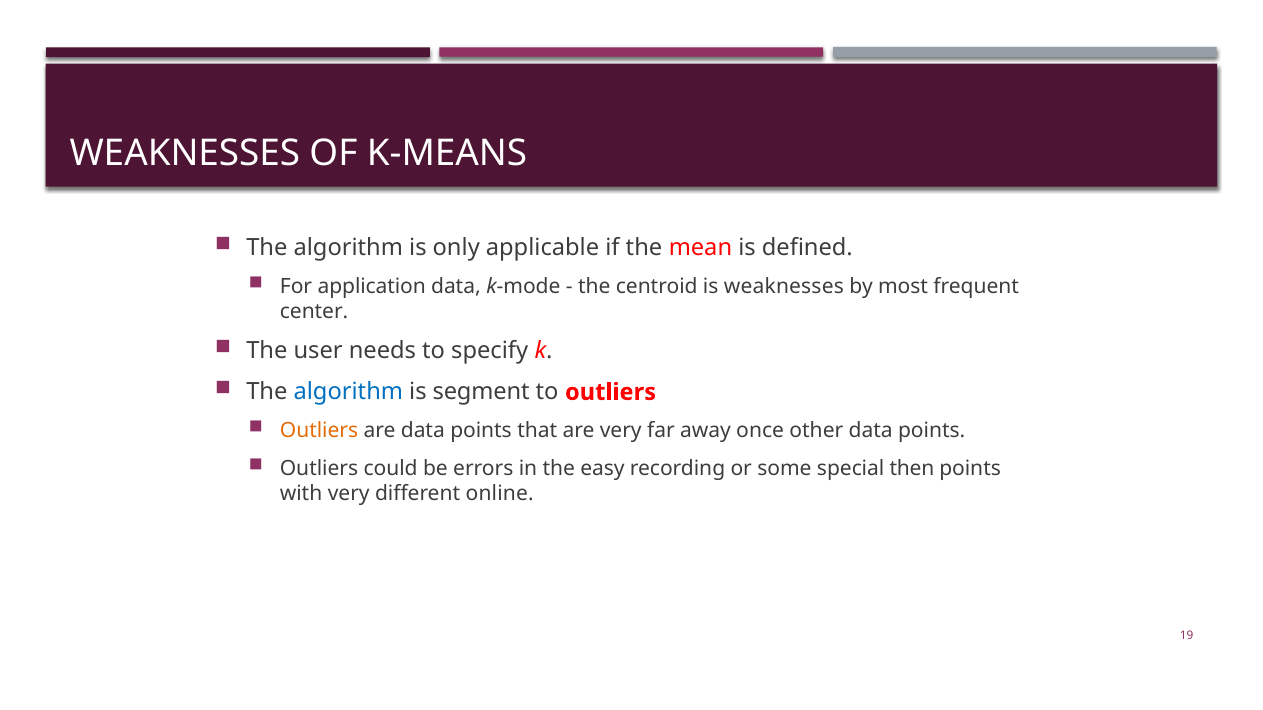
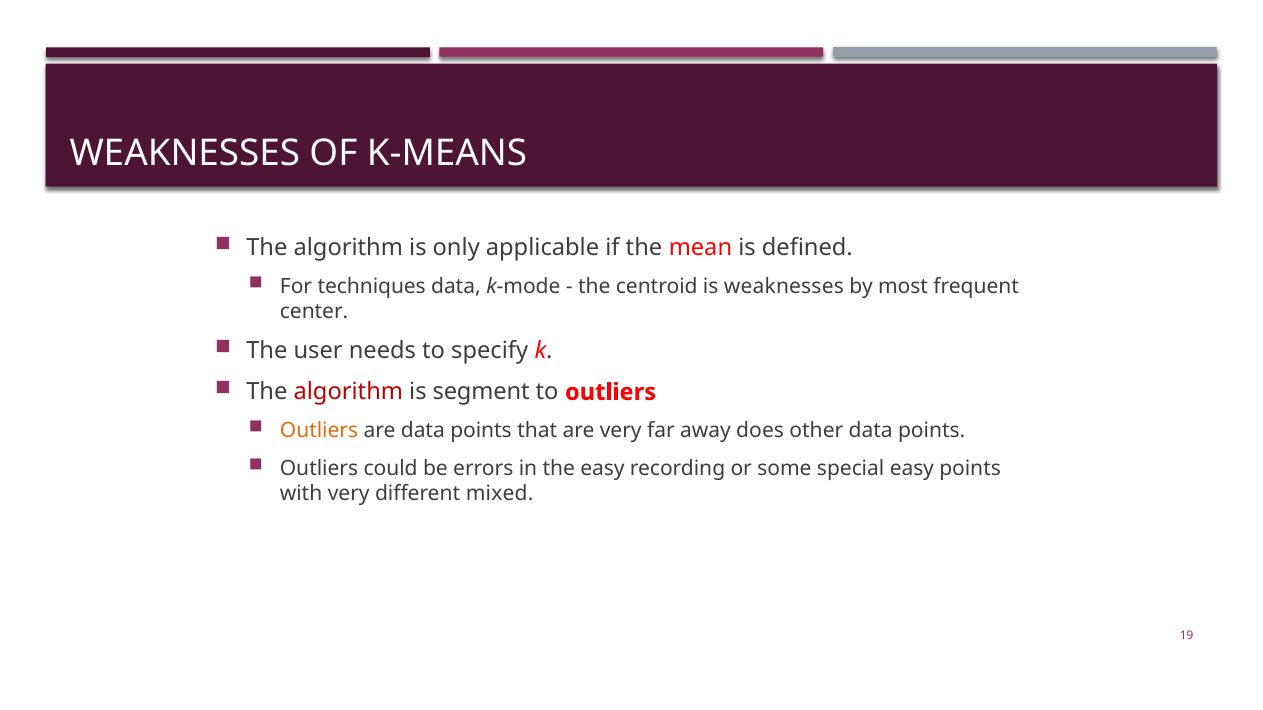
application: application -> techniques (372, 286)
algorithm colour: blue -> red (348, 392)
once: once -> does (760, 431)
special then: then -> easy (912, 468)
online: online -> mixed (500, 494)
